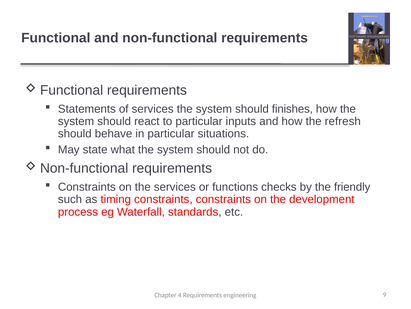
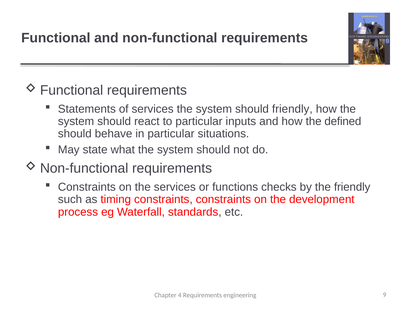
should finishes: finishes -> friendly (292, 109)
refresh: refresh -> defined (343, 121)
